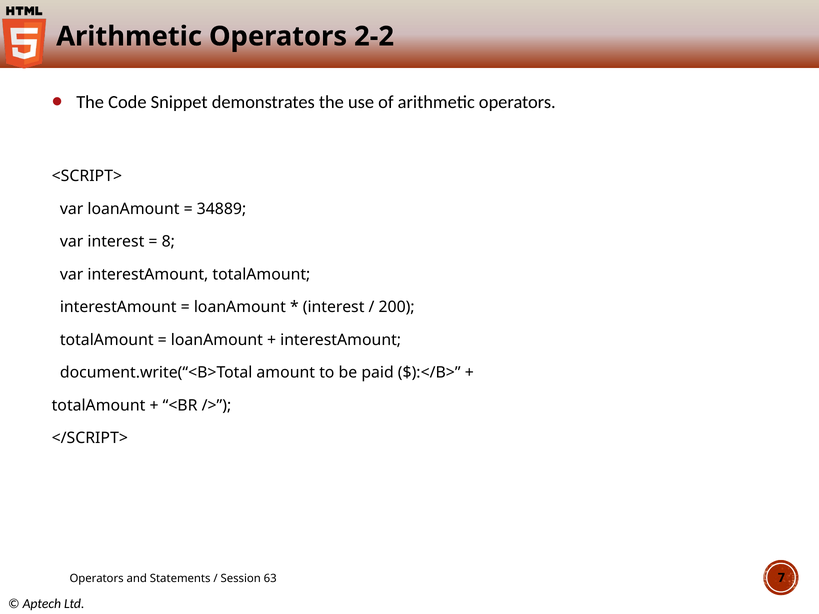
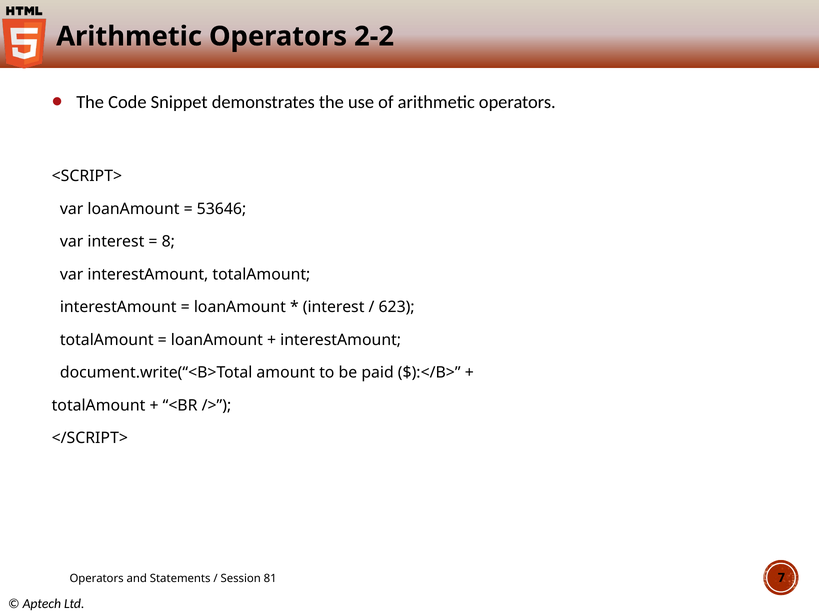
34889: 34889 -> 53646 (221, 209)
200: 200 -> 623 (397, 307)
63: 63 -> 81 (270, 579)
